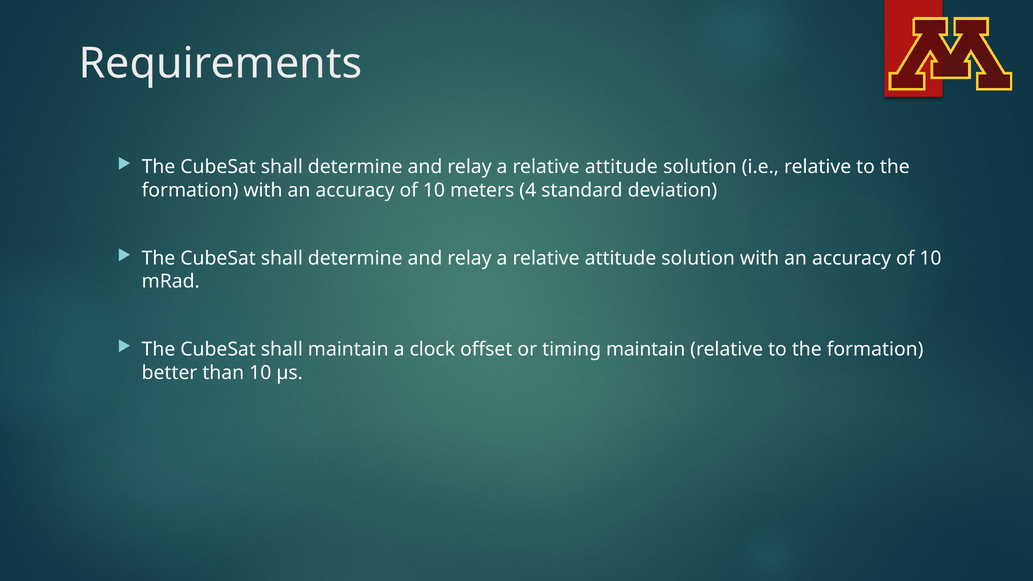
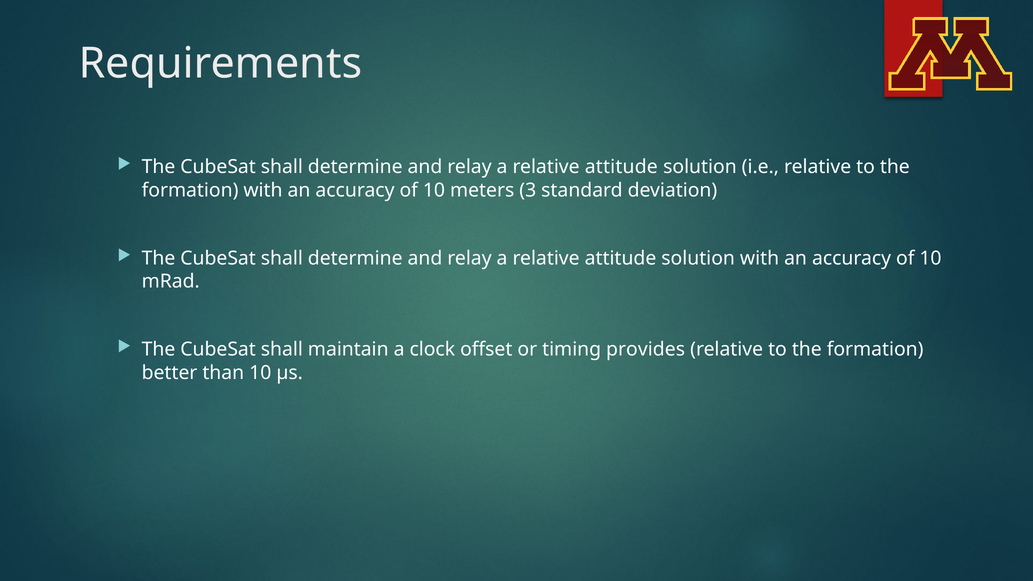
4: 4 -> 3 (528, 190)
timing maintain: maintain -> provides (646, 350)
